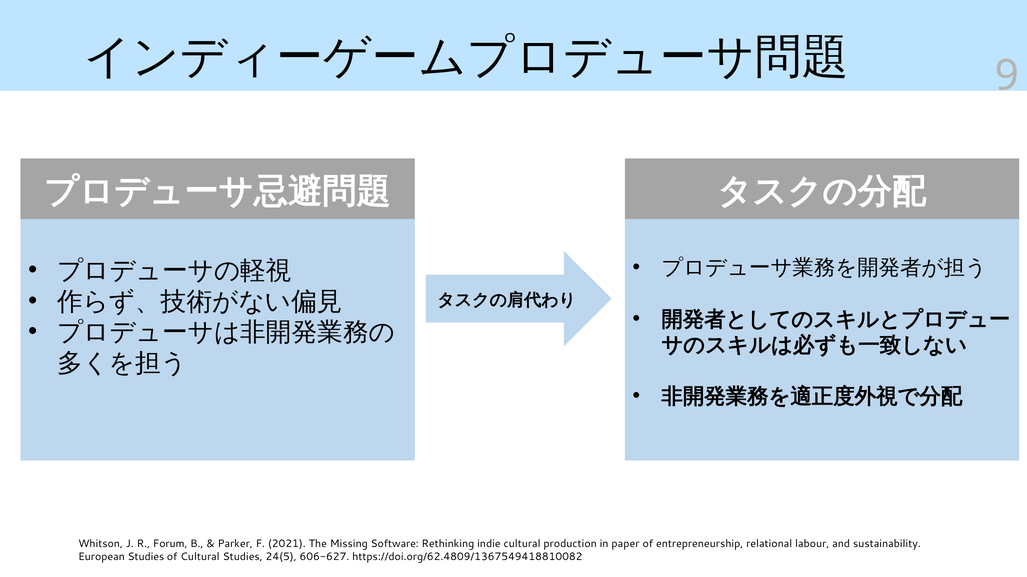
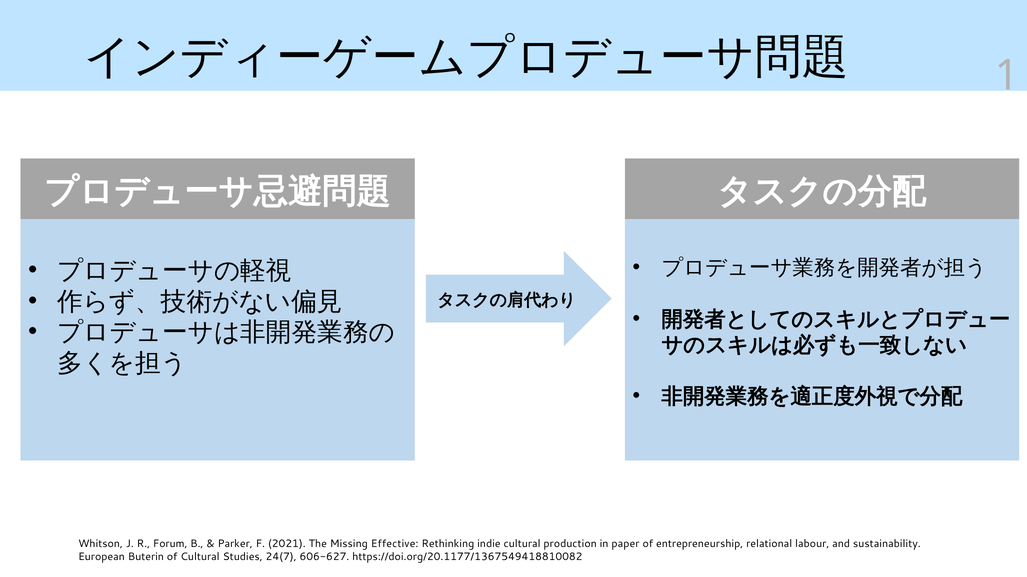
9: 9 -> 1 (1007, 76)
Software: Software -> Effective (395, 544)
European Studies: Studies -> Buterin (146, 557)
24(5: 24(5 -> 24(7 (281, 557)
https://doi.org/62.4809/1367549418810082: https://doi.org/62.4809/1367549418810082 -> https://doi.org/20.1177/1367549418810082 (467, 557)
